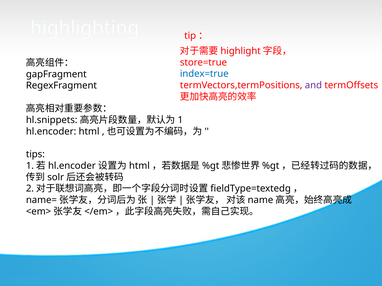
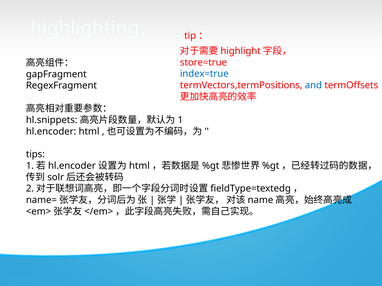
and colour: purple -> blue (313, 85)
